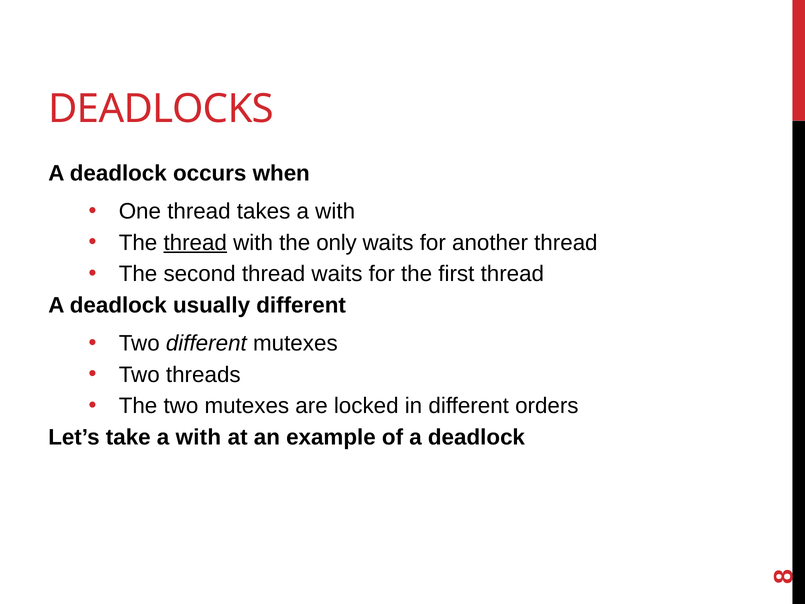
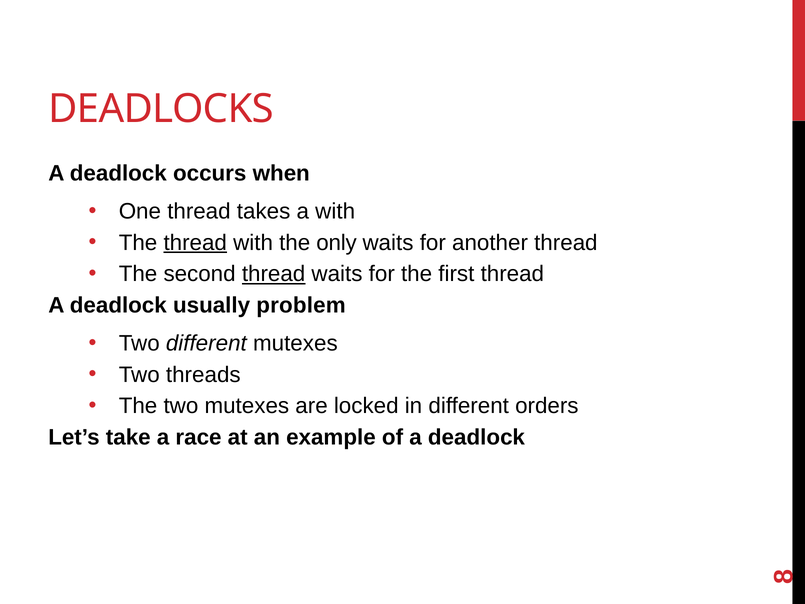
thread underline: none -> present (274, 274)
usually different: different -> problem (301, 305)
take a with: with -> race (198, 437)
